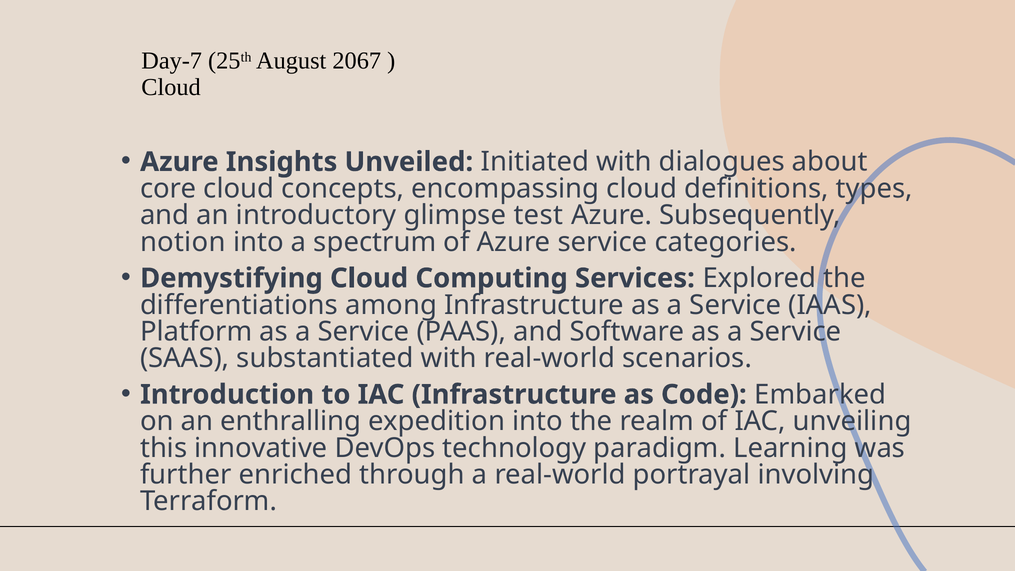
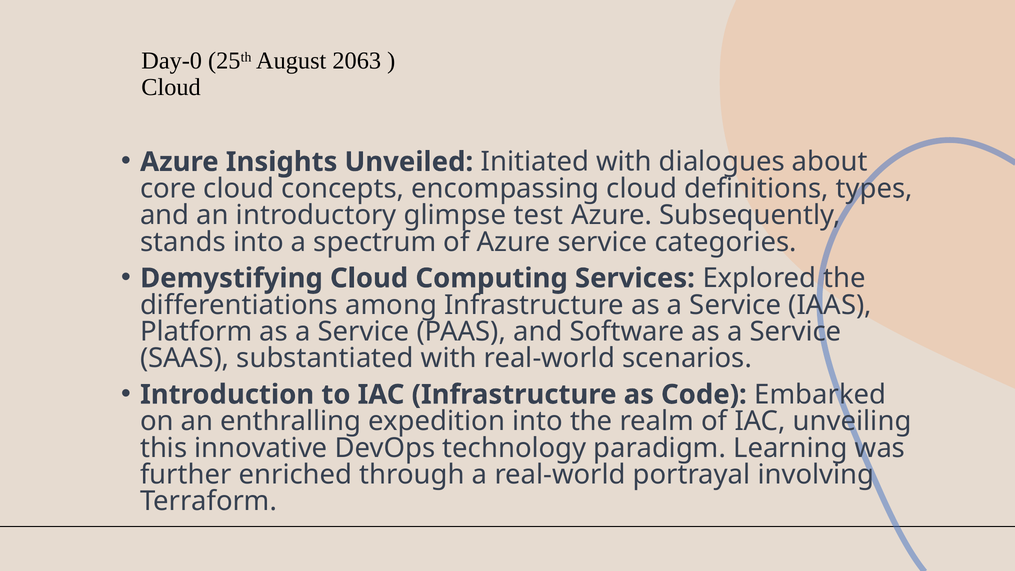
Day-7: Day-7 -> Day-0 (172, 61)
2067: 2067 -> 2063 (357, 61)
notion: notion -> stands (183, 242)
